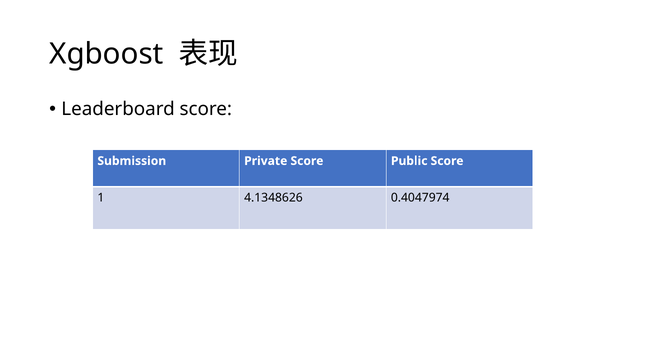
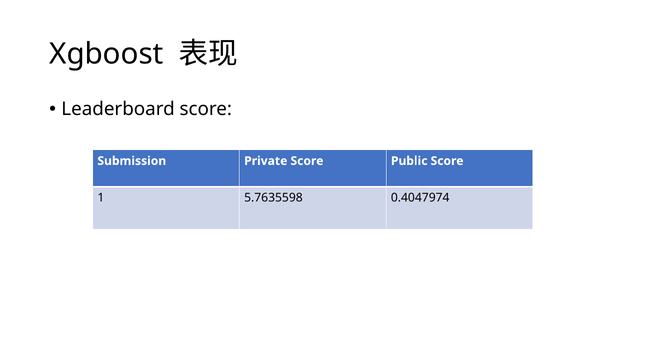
4.1348626: 4.1348626 -> 5.7635598 (273, 198)
